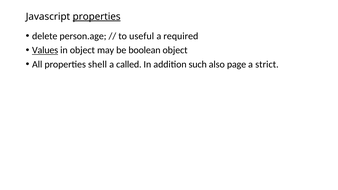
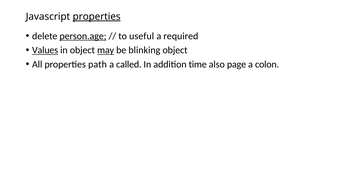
person.age underline: none -> present (83, 36)
may underline: none -> present (106, 50)
boolean: boolean -> blinking (144, 50)
shell: shell -> path (98, 64)
such: such -> time (198, 64)
strict: strict -> colon (267, 64)
